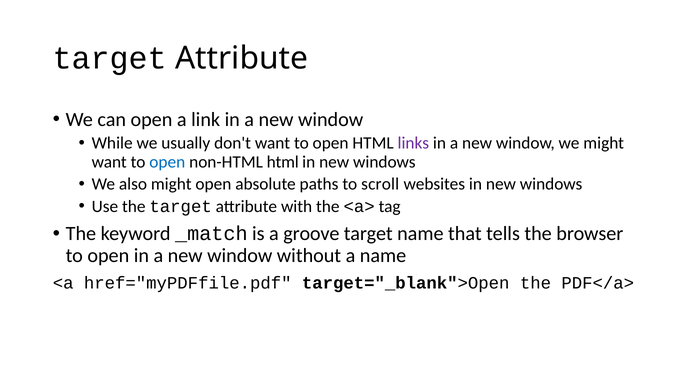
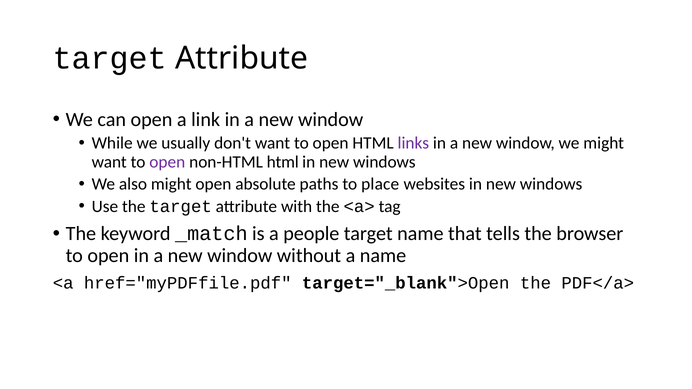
open colour: blue -> purple (167, 162)
scroll: scroll -> place (380, 184)
groove: groove -> people (311, 234)
